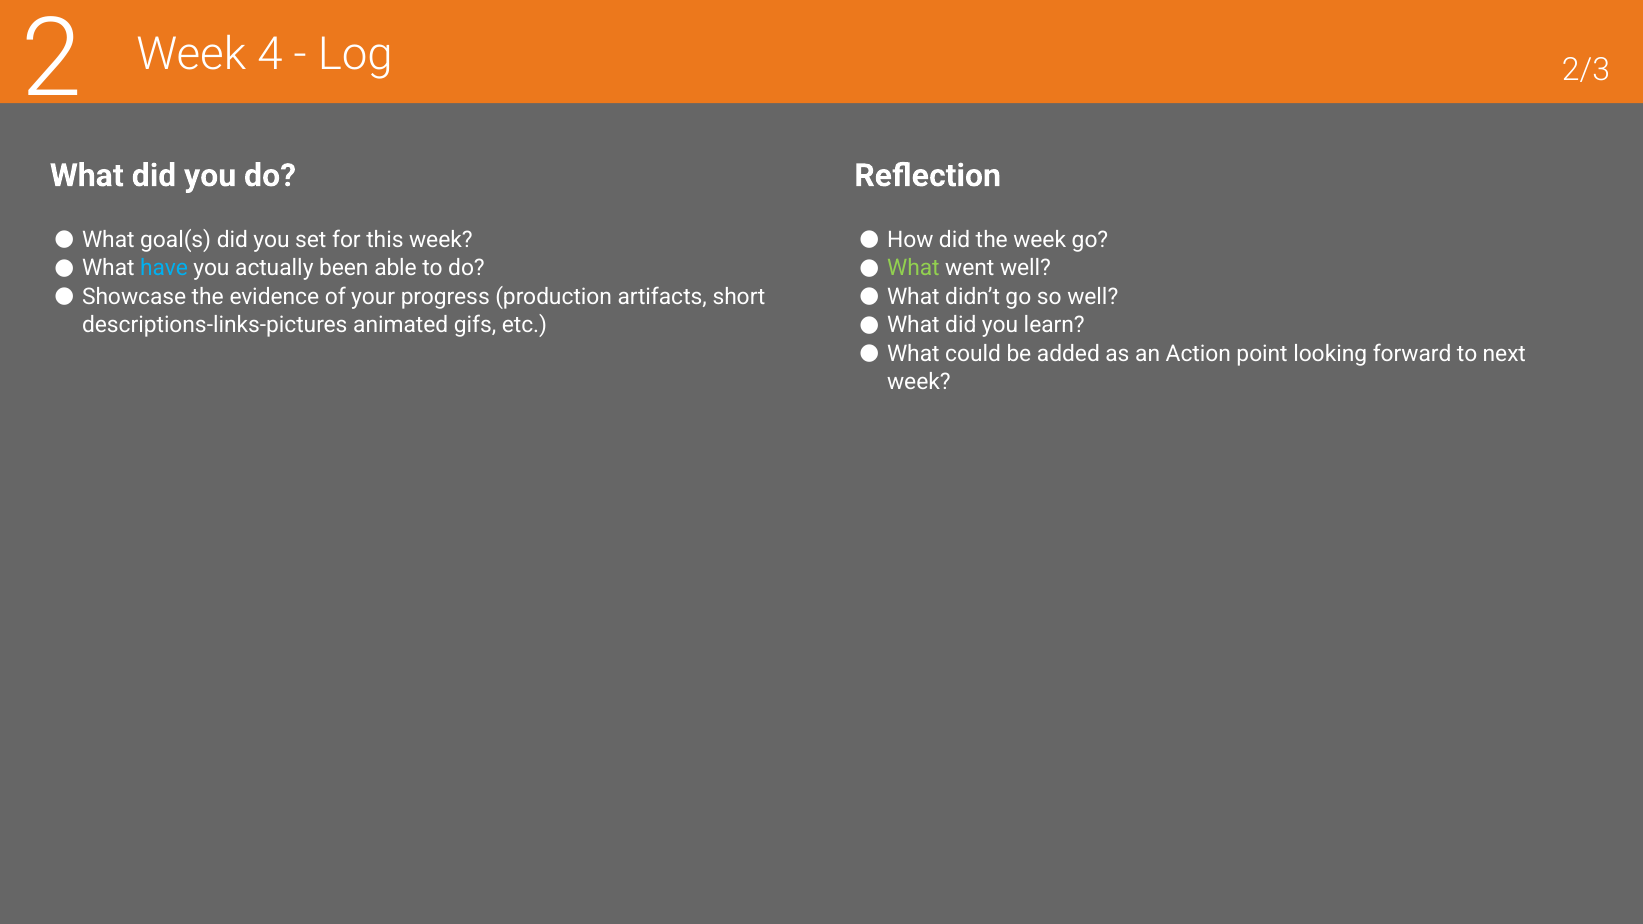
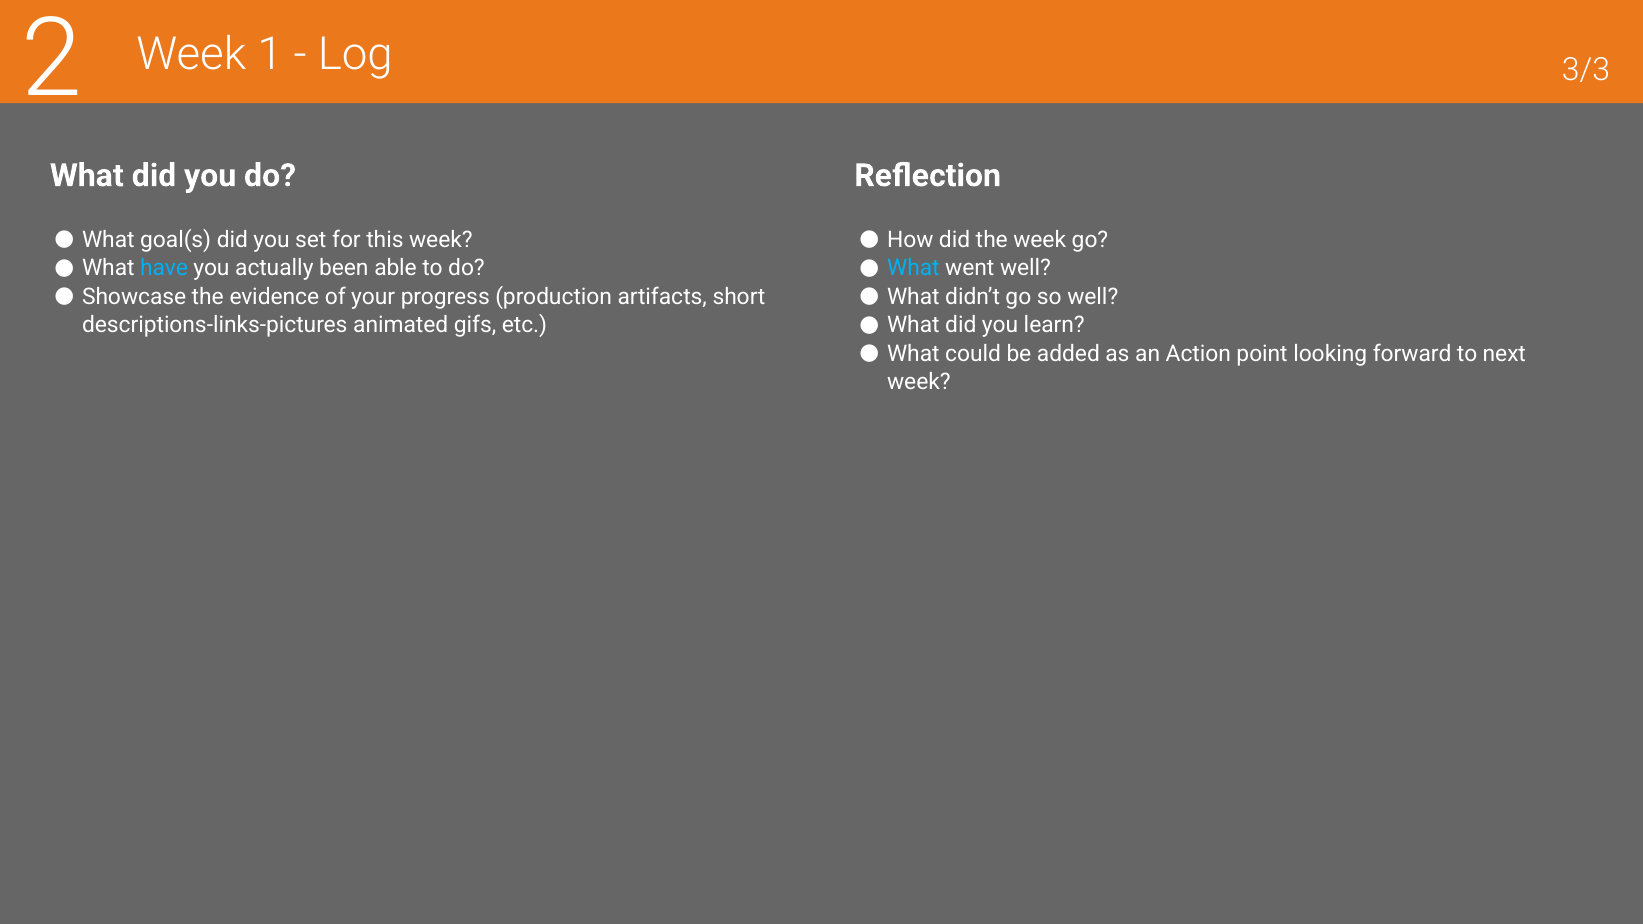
4: 4 -> 1 (270, 55)
2/3: 2/3 -> 3/3 (1586, 70)
What colour: light green -> light blue (913, 268)
